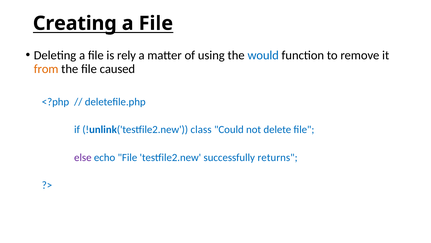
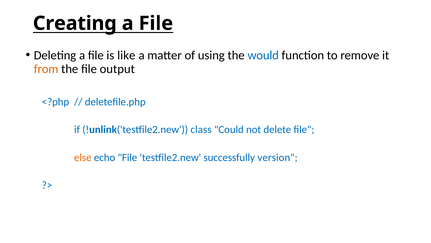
rely: rely -> like (126, 55)
caused: caused -> output (117, 69)
else colour: purple -> orange (83, 157)
returns: returns -> version (278, 157)
